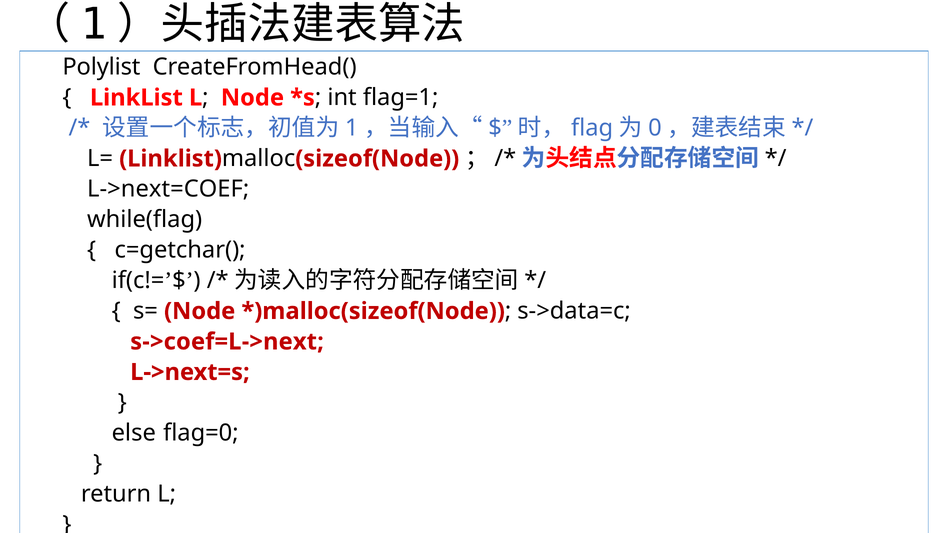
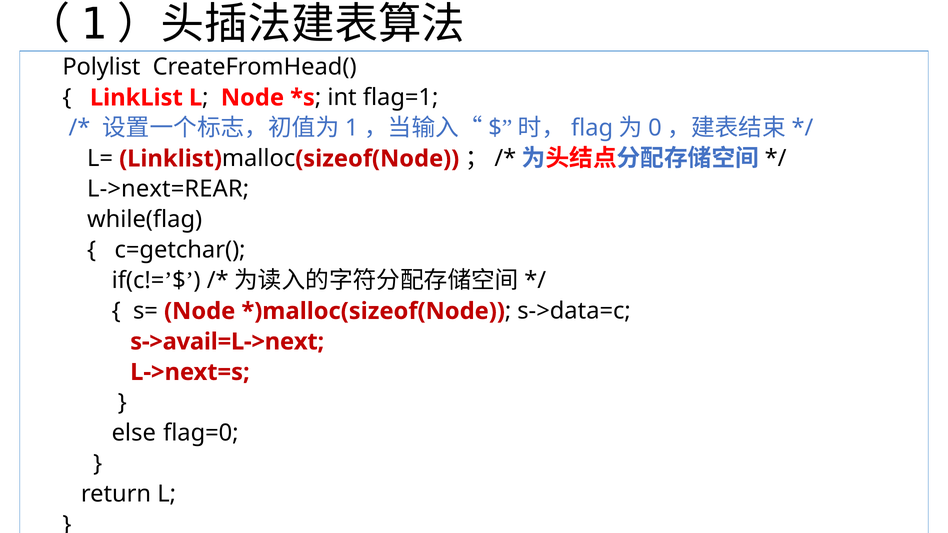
L->next=COEF: L->next=COEF -> L->next=REAR (168, 189)
s->coef=L->next: s->coef=L->next -> s->avail=L->next (227, 342)
